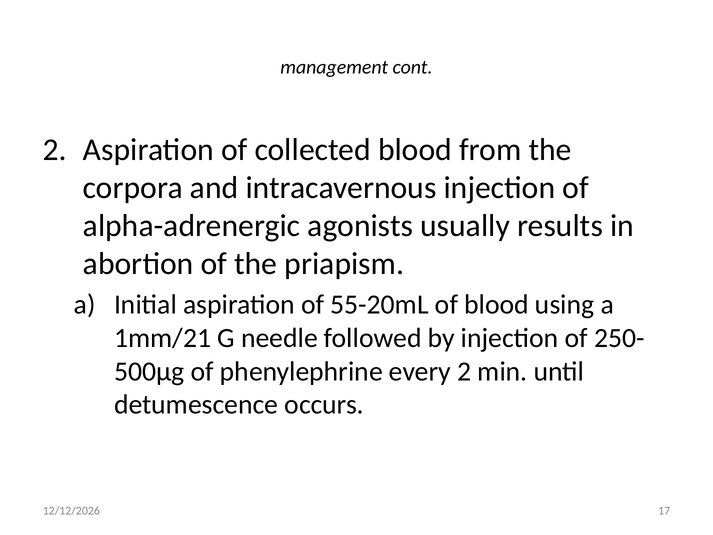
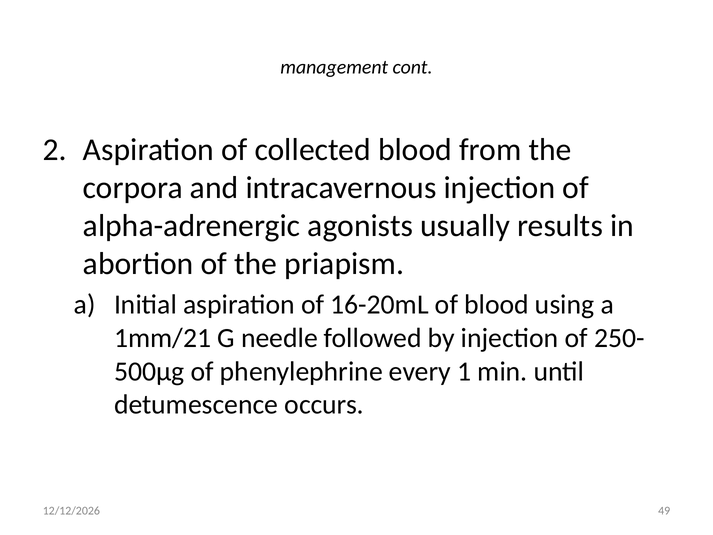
55-20mL: 55-20mL -> 16-20mL (379, 305)
every 2: 2 -> 1 (464, 371)
17: 17 -> 49 (664, 511)
